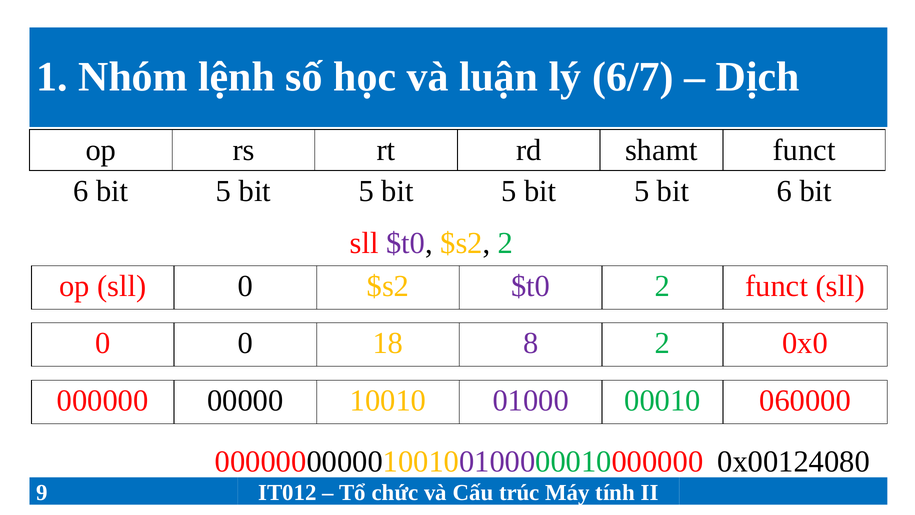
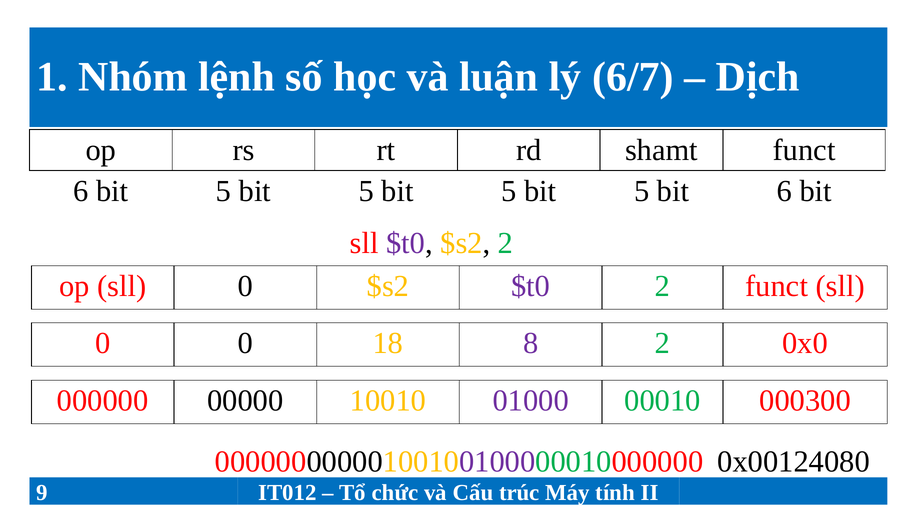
060000: 060000 -> 000300 (805, 401)
